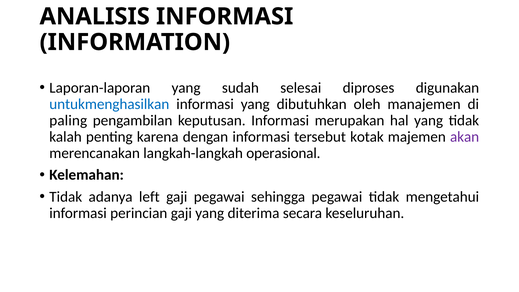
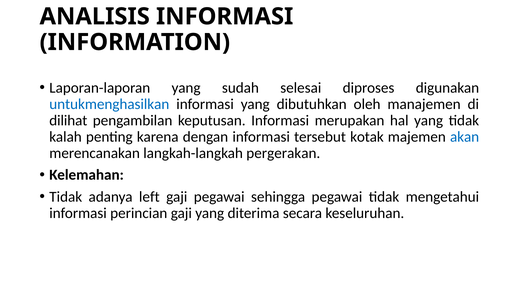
paling: paling -> dilihat (68, 120)
akan colour: purple -> blue (465, 137)
operasional: operasional -> pergerakan (283, 153)
